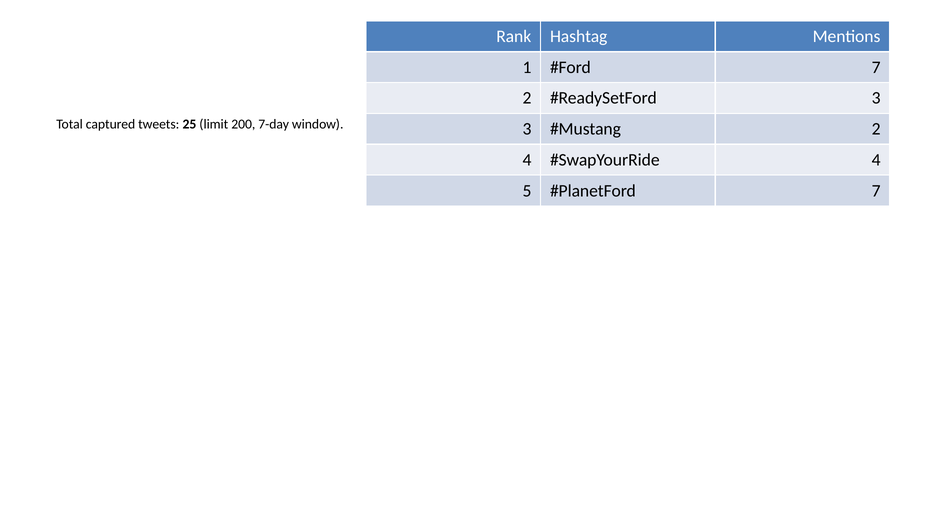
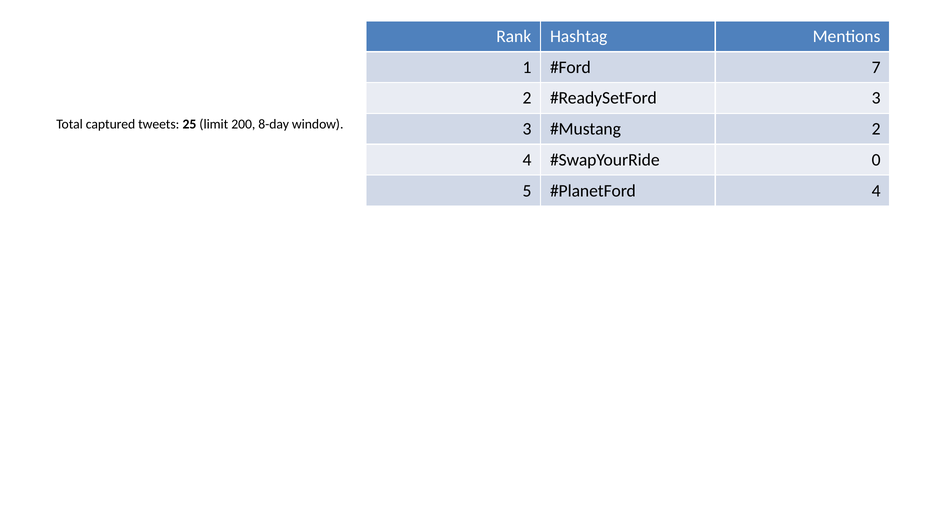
7-day: 7-day -> 8-day (274, 124)
4: 4 -> 0 (876, 160)
7: 7 -> 4 (876, 191)
